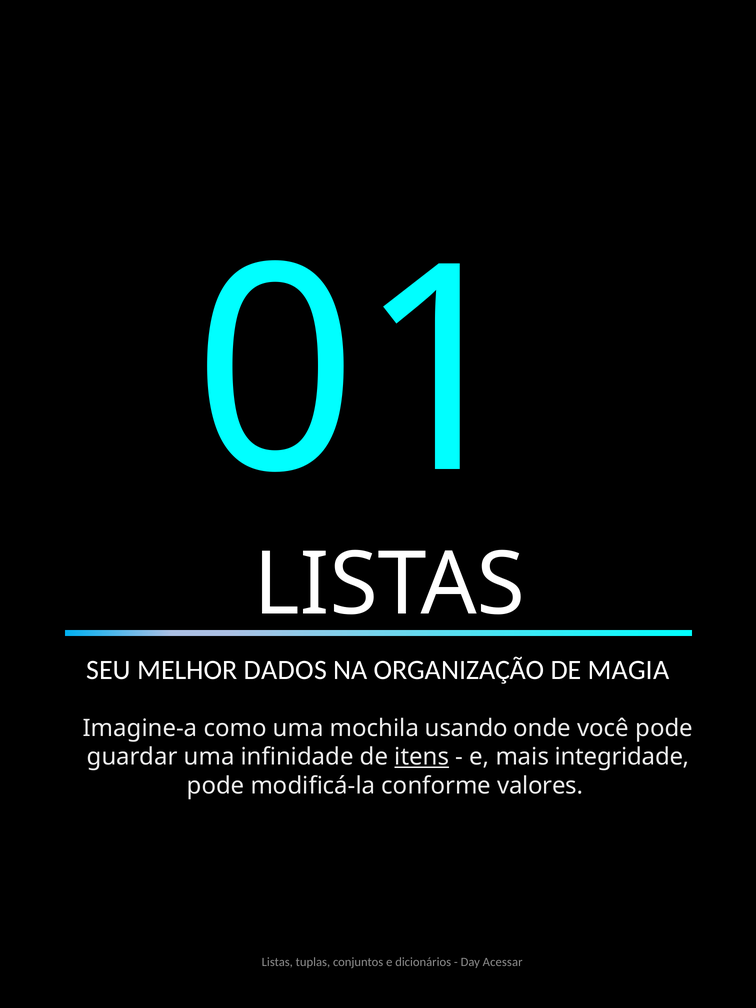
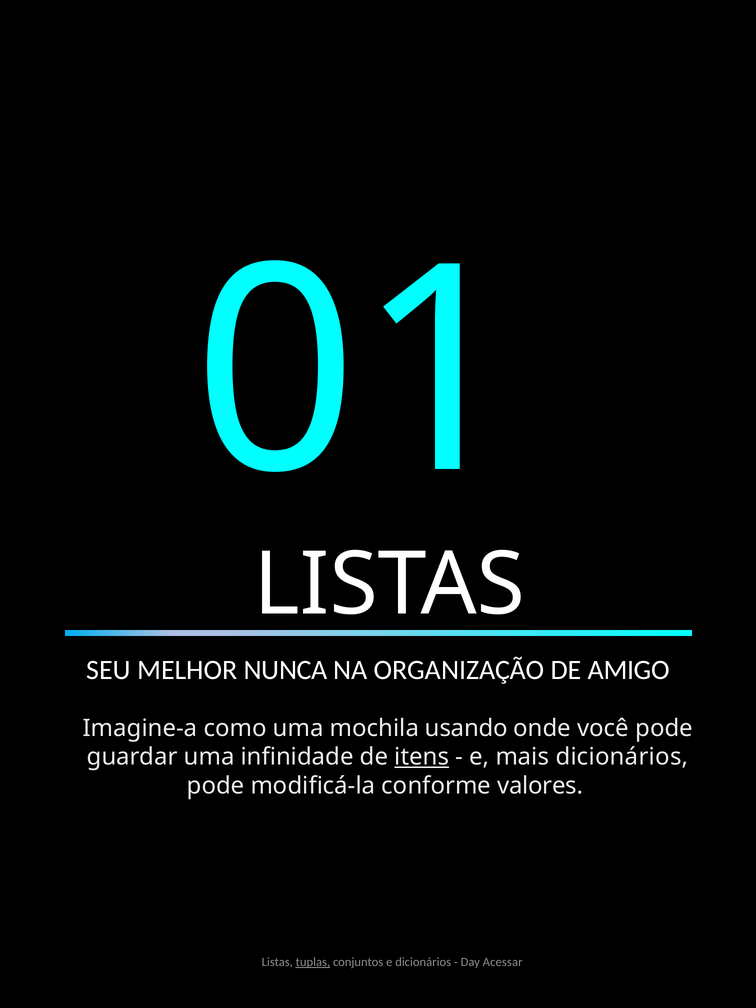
DADOS: DADOS -> NUNCA (286, 670)
MAGIA: MAGIA -> AMIGO (629, 670)
mais integridade: integridade -> dicionários (622, 757)
tuplas underline: none -> present (313, 962)
